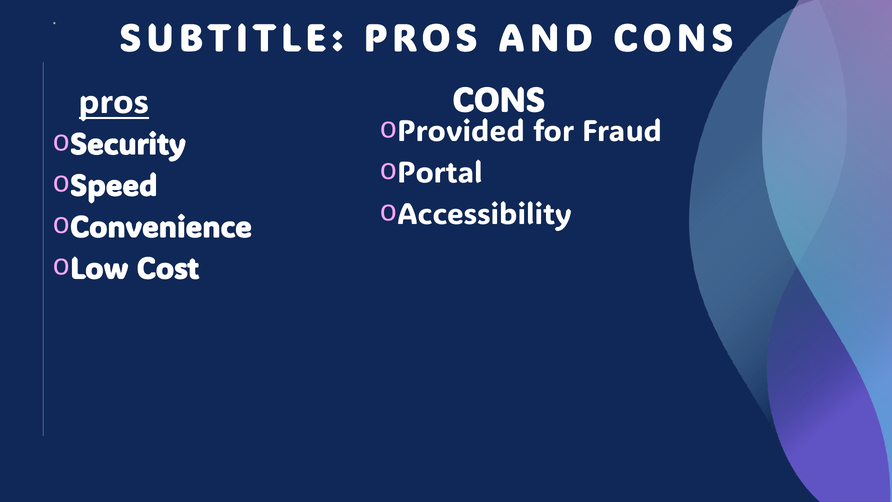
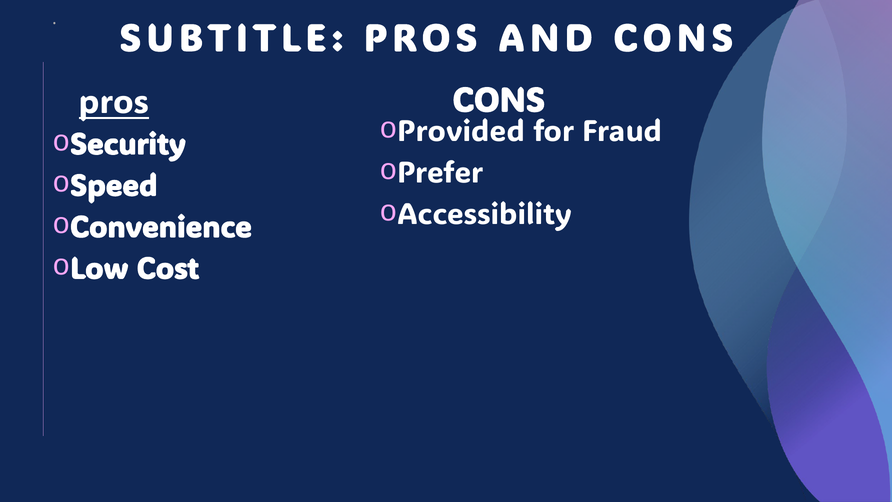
Portal: Portal -> Prefer (440, 173)
